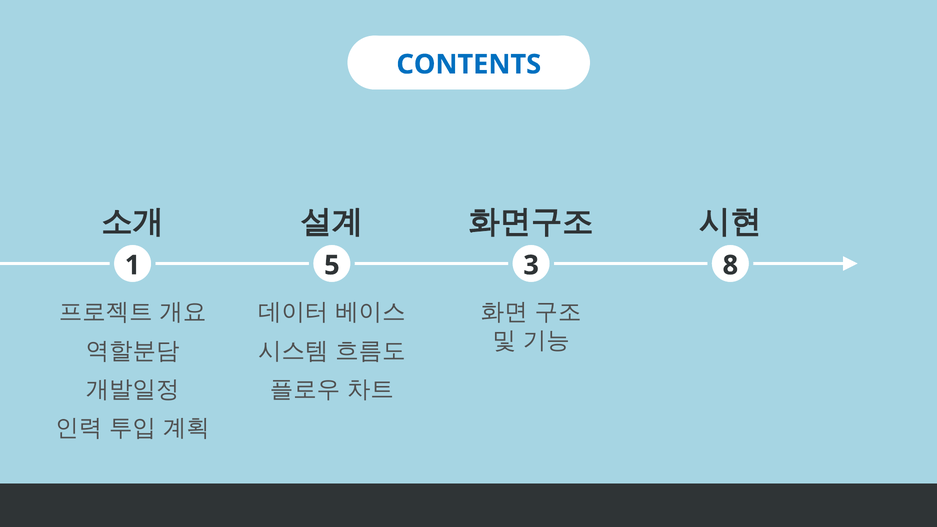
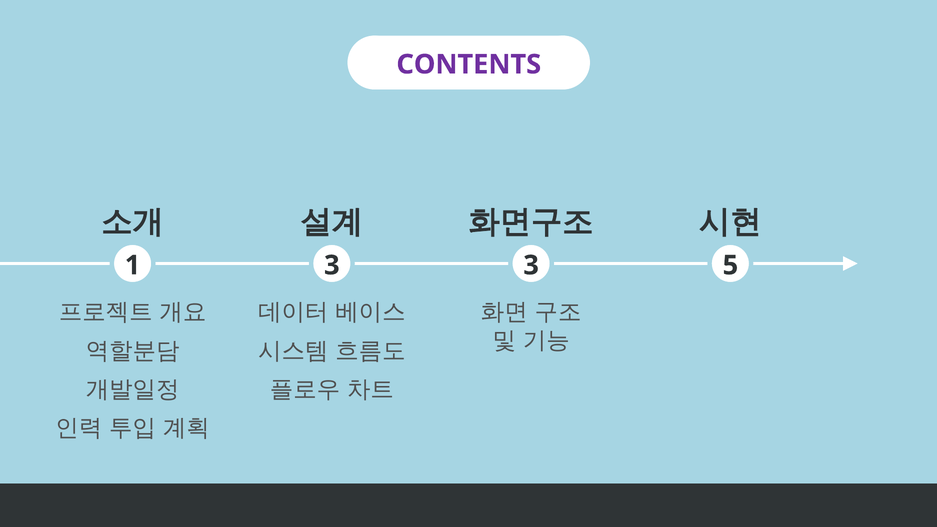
CONTENTS colour: blue -> purple (469, 64)
1 5: 5 -> 3 (332, 265)
8: 8 -> 5 (730, 265)
